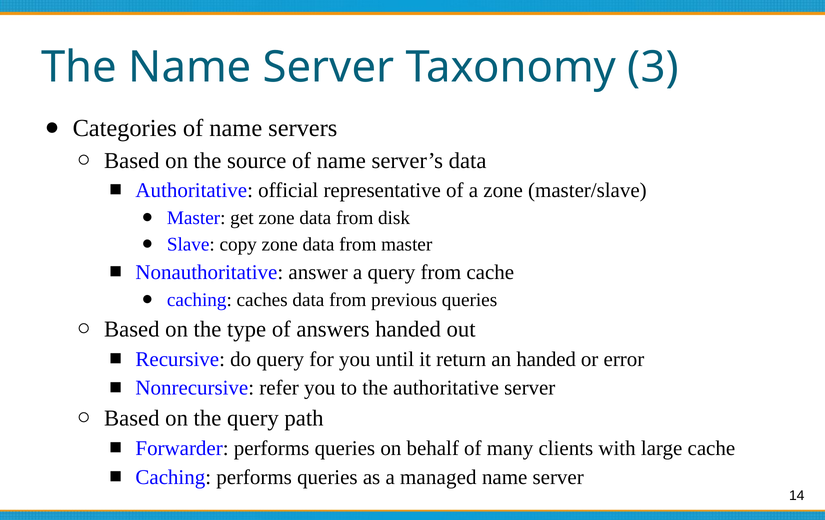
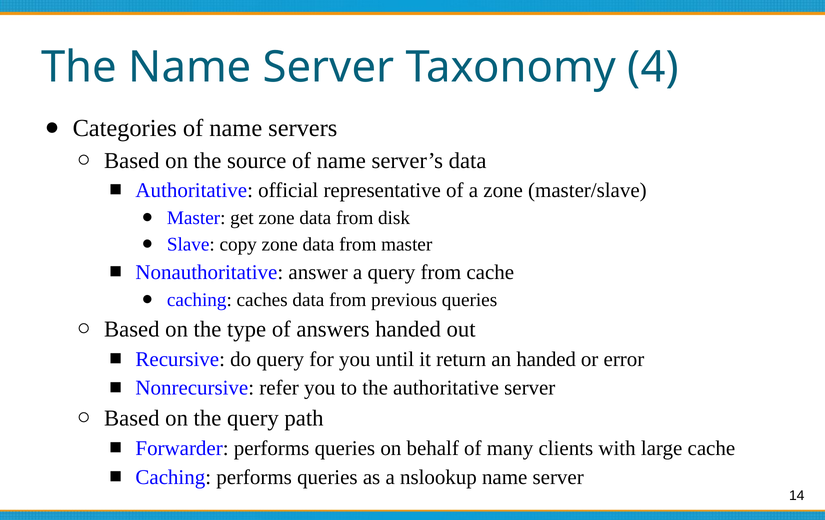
3: 3 -> 4 (653, 67)
managed: managed -> nslookup (438, 477)
